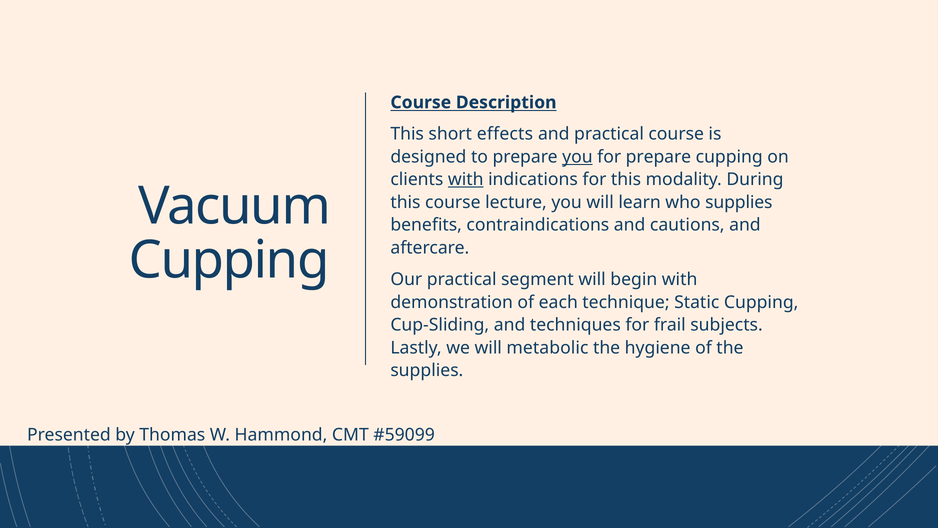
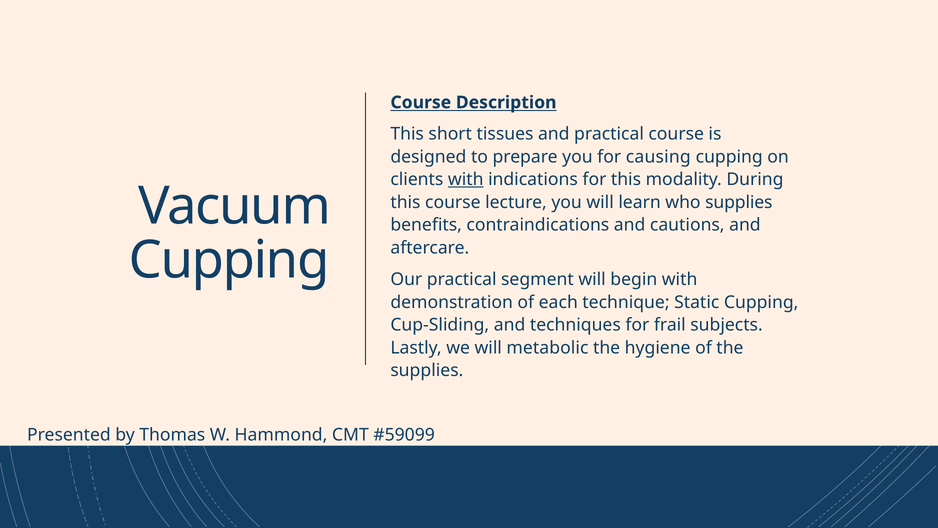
effects: effects -> tissues (505, 134)
you underline: present -> none (577, 157)
for prepare: prepare -> causing (658, 157)
